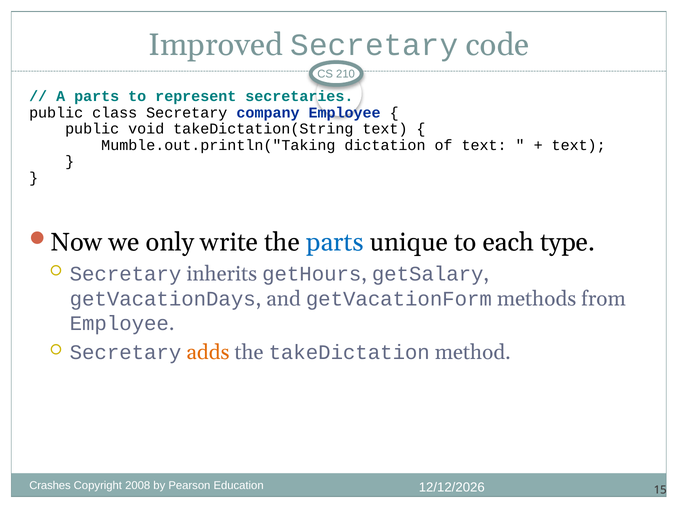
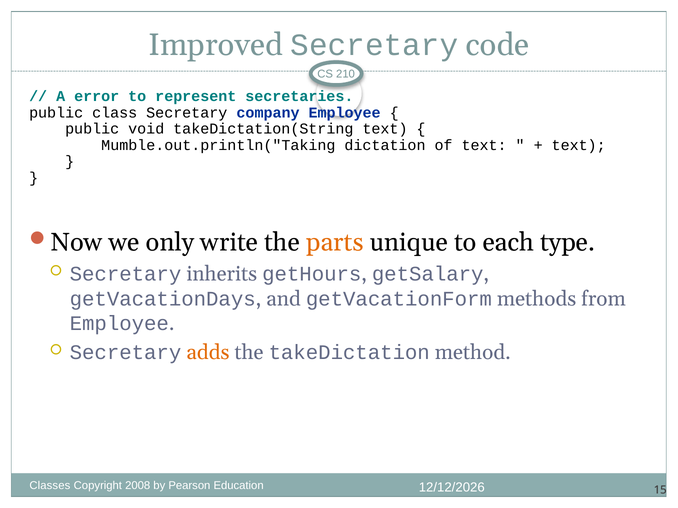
A parts: parts -> error (97, 97)
parts colour: blue -> orange (335, 243)
Crashes: Crashes -> Classes (50, 486)
